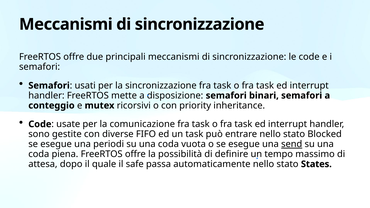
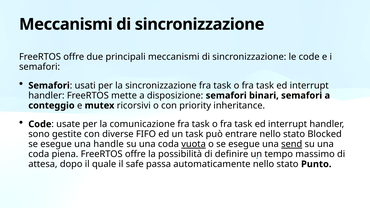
periodi: periodi -> handle (109, 144)
vuota underline: none -> present (194, 144)
States: States -> Punto (316, 164)
